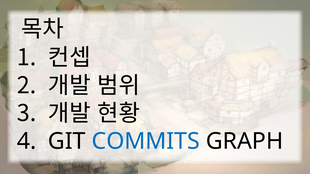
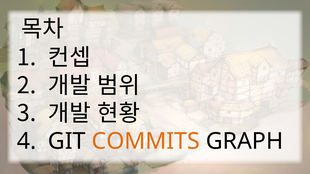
COMMITS colour: blue -> orange (146, 142)
